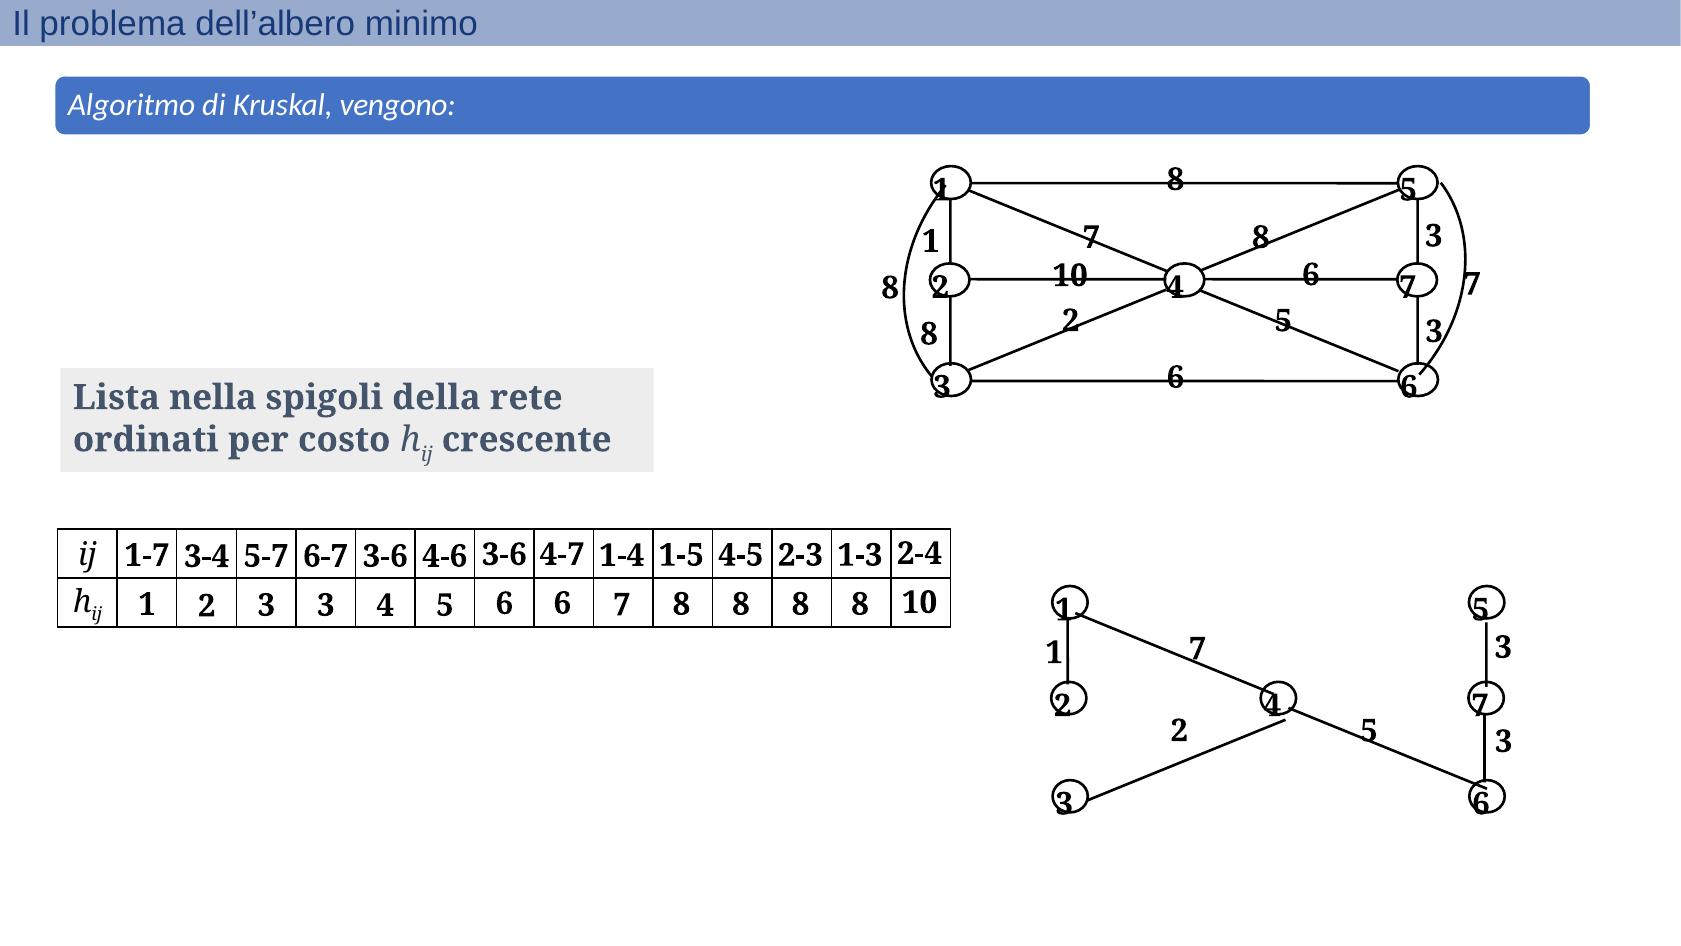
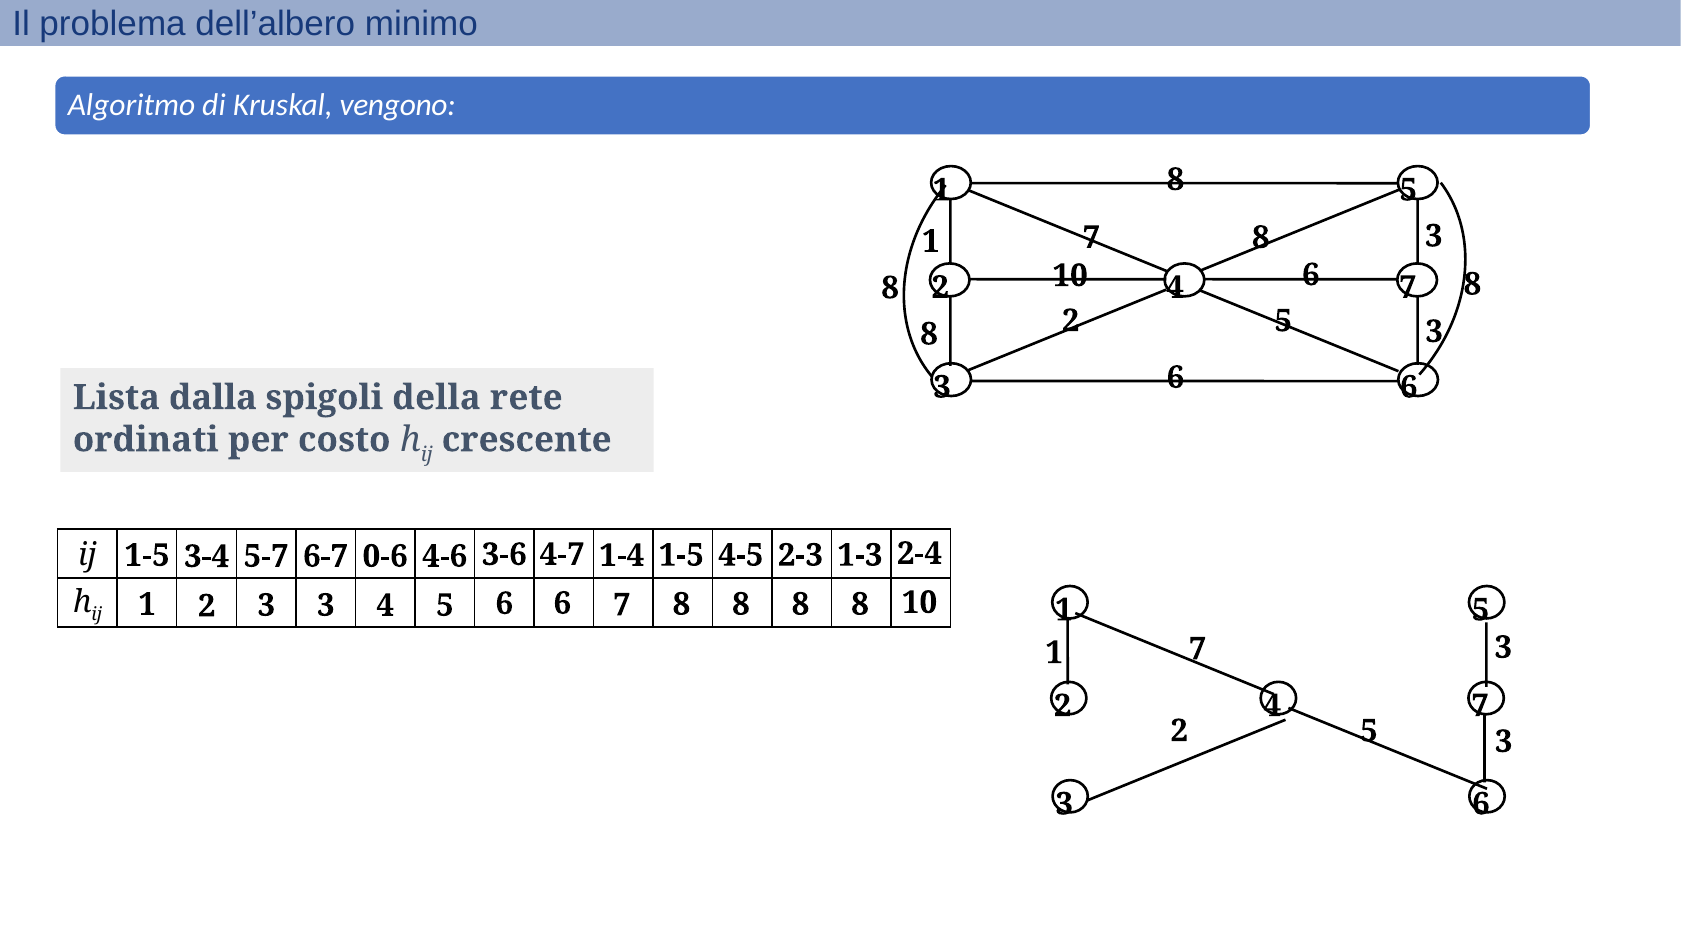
7: 7 -> 8 (1472, 284)
nella: nella -> dalla (213, 397)
1-7: 1-7 -> 1-5 (147, 555)
3-6: 3-6 -> 0-6 (385, 556)
